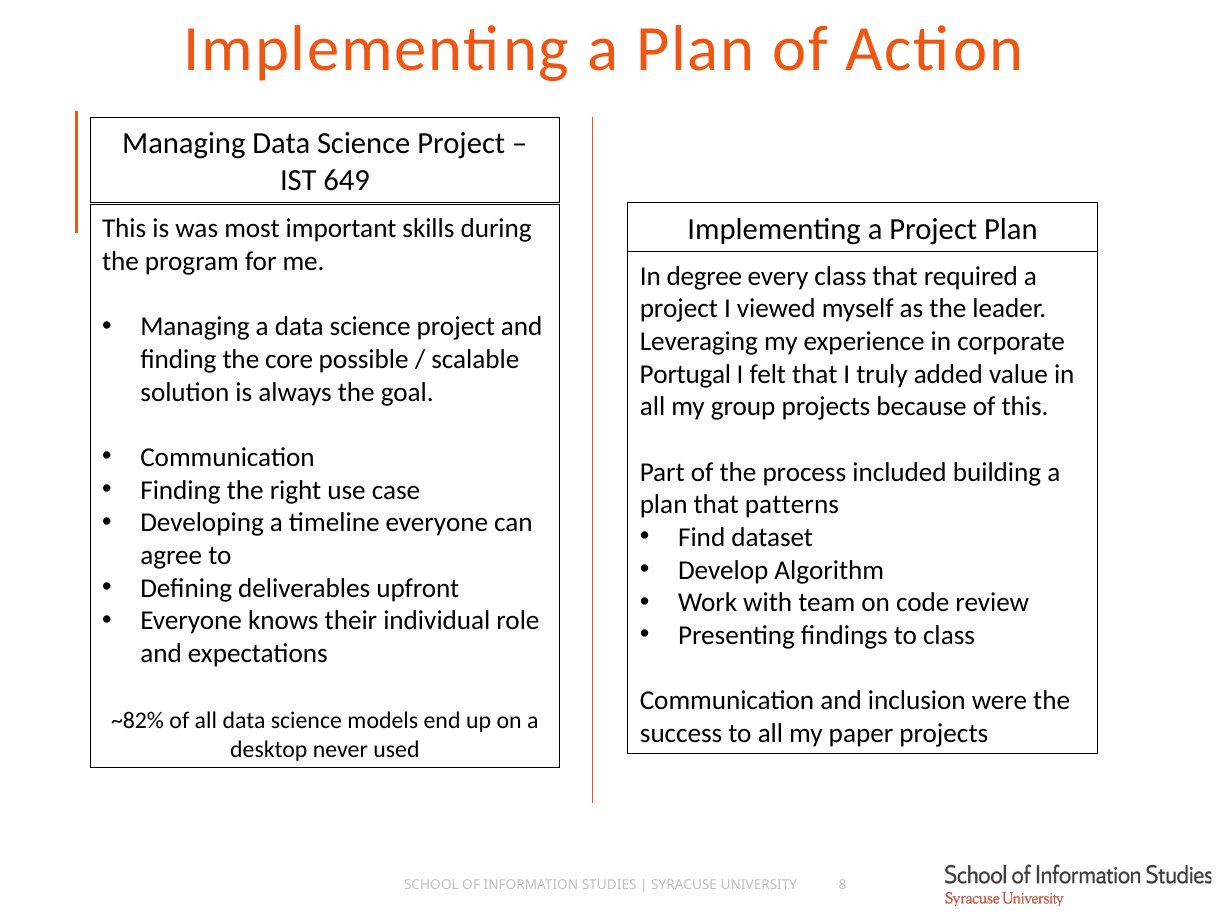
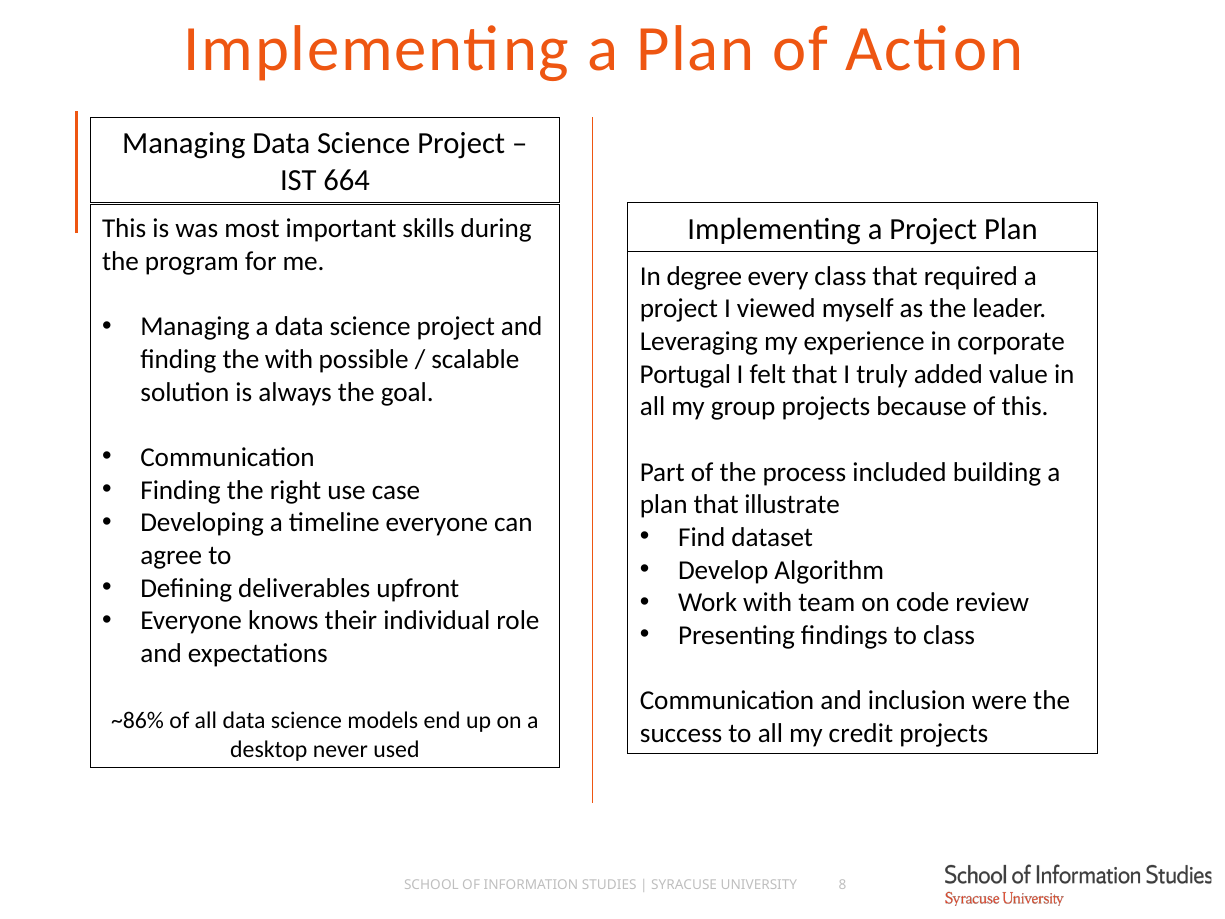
649: 649 -> 664 (347, 180)
the core: core -> with (289, 359)
patterns: patterns -> illustrate (792, 505)
~82%: ~82% -> ~86% (137, 720)
paper: paper -> credit (861, 733)
